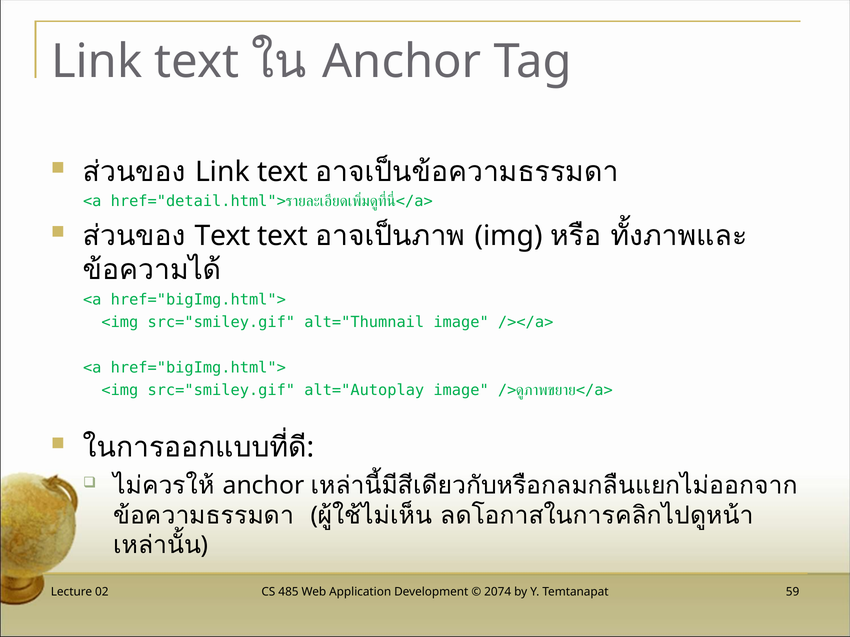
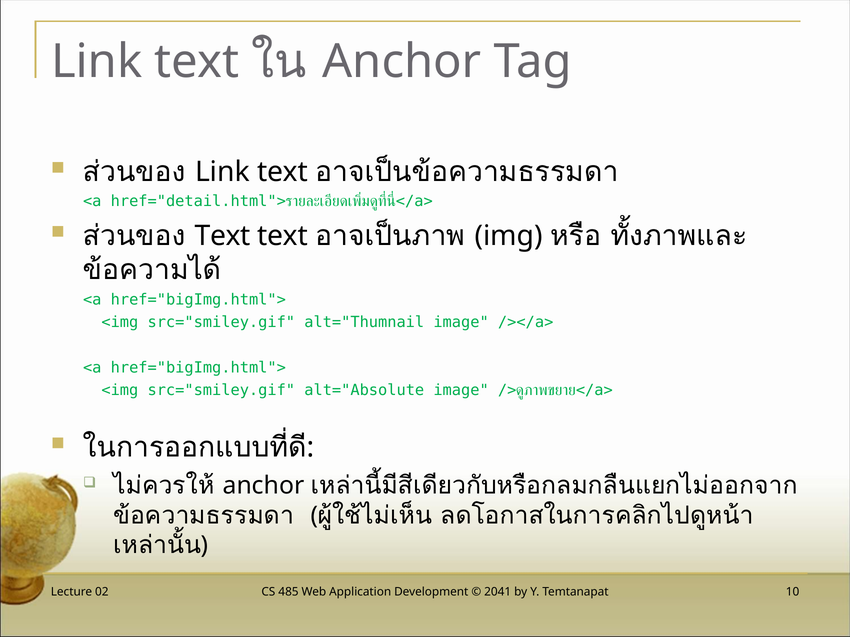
alt="Autoplay: alt="Autoplay -> alt="Absolute (364, 391)
2074: 2074 -> 2041 (498, 592)
59: 59 -> 10 (793, 592)
